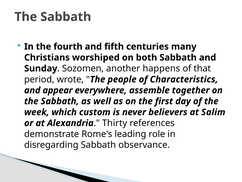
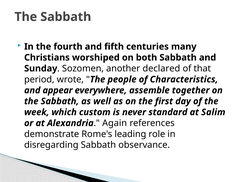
happens: happens -> declared (161, 68)
believers: believers -> standard (168, 112)
Thirty: Thirty -> Again (115, 123)
